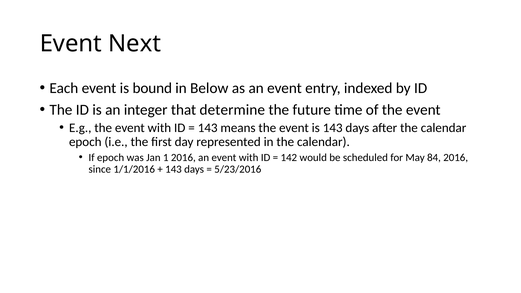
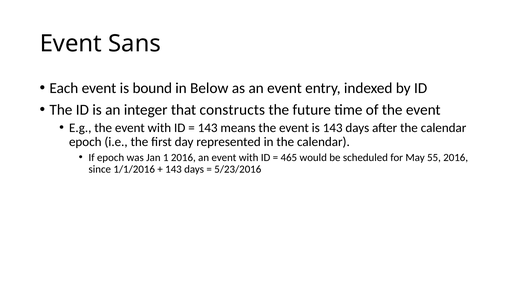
Next: Next -> Sans (135, 44)
determine: determine -> constructs (232, 110)
142: 142 -> 465 (289, 158)
84: 84 -> 55 (434, 158)
